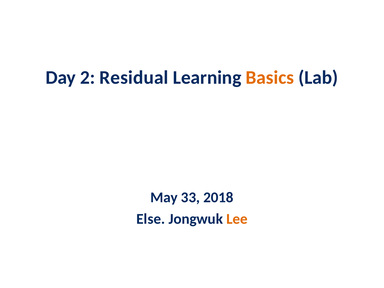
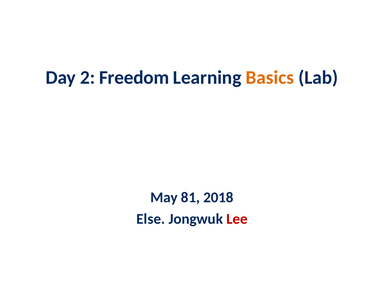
Residual: Residual -> Freedom (134, 78)
33: 33 -> 81 (190, 198)
Lee colour: orange -> red (237, 219)
